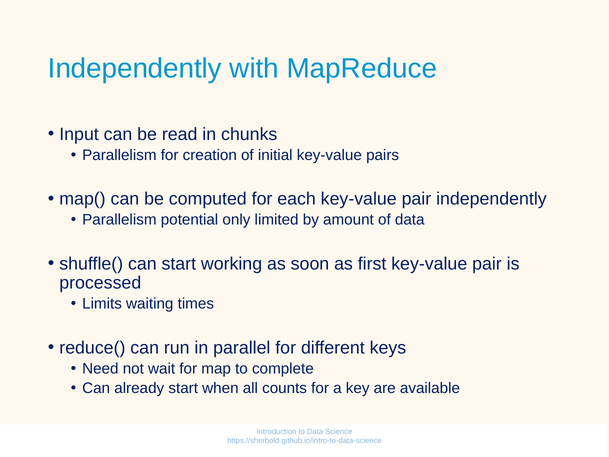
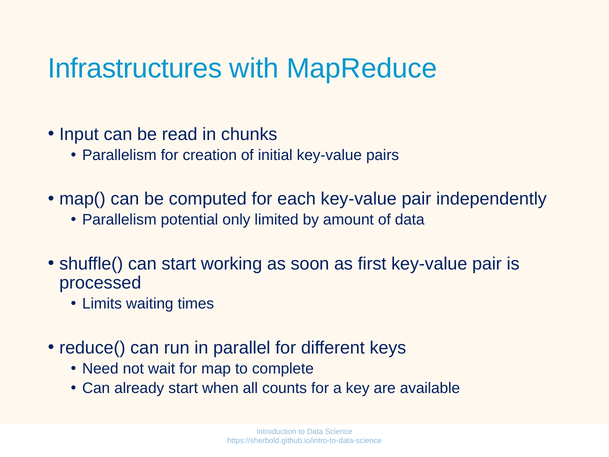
Independently: Independently -> Infrastructures (135, 68)
